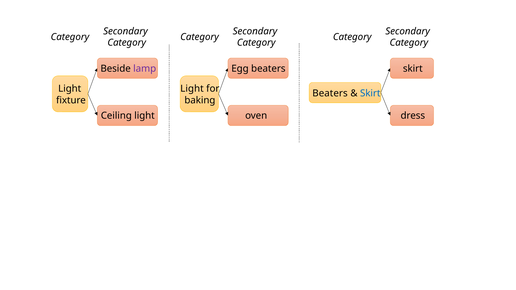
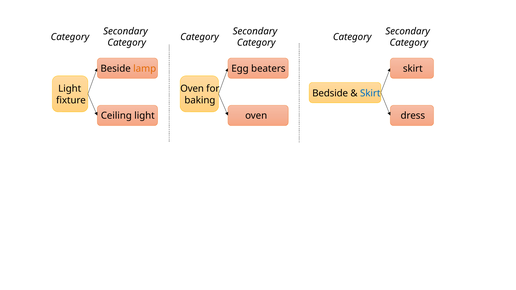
lamp colour: purple -> orange (145, 69)
Light: Light -> Oven (192, 89)
Beaters: Beaters -> Bedside (330, 93)
